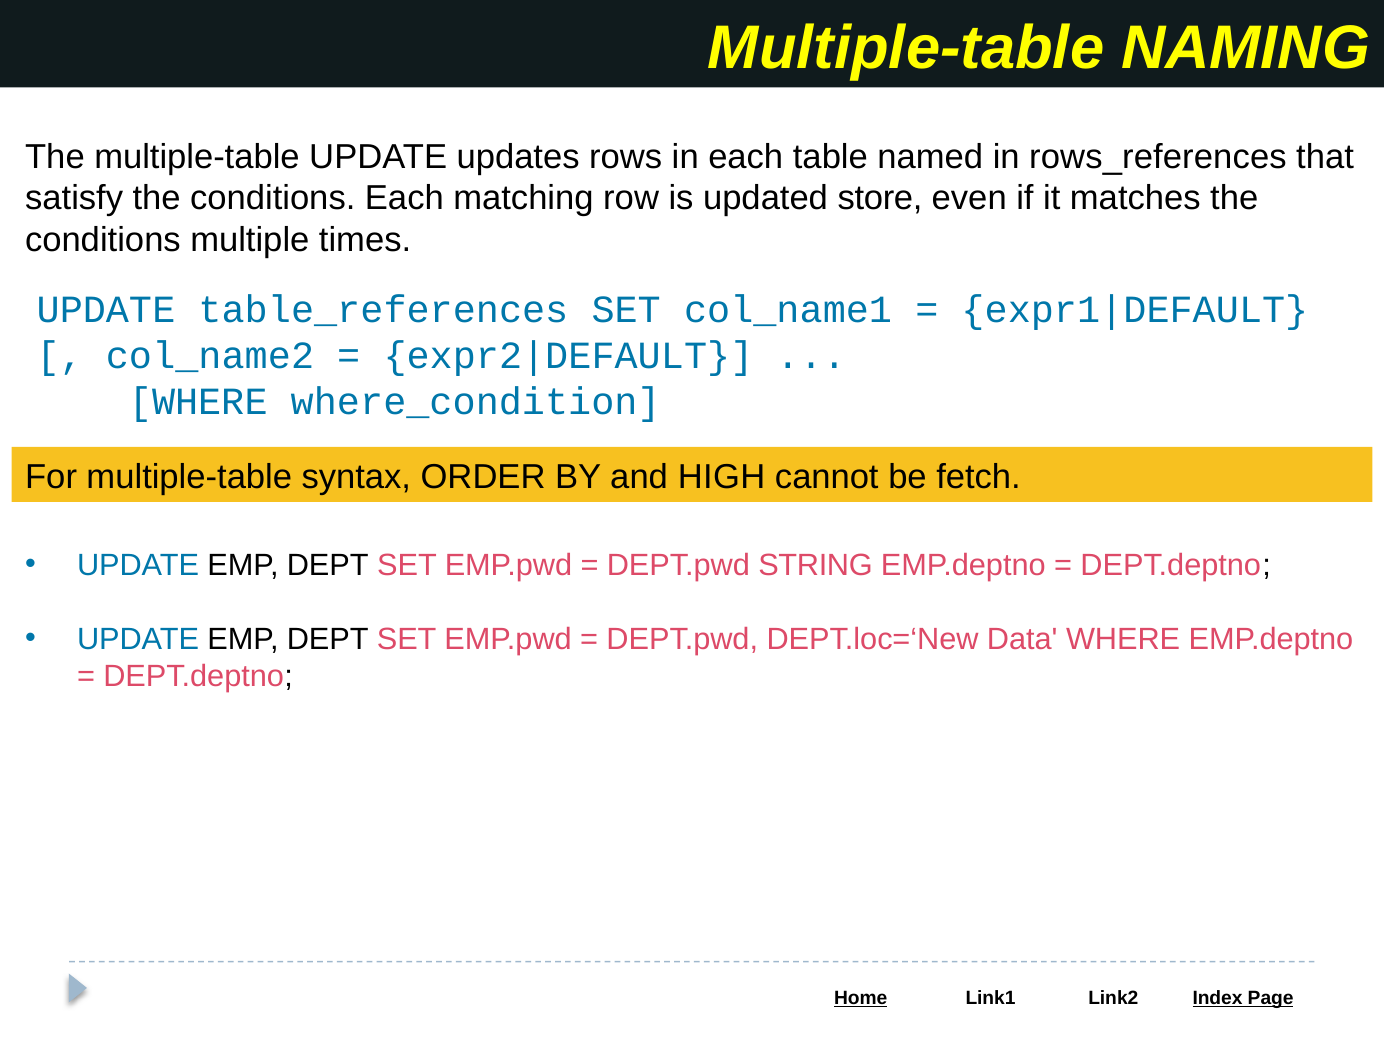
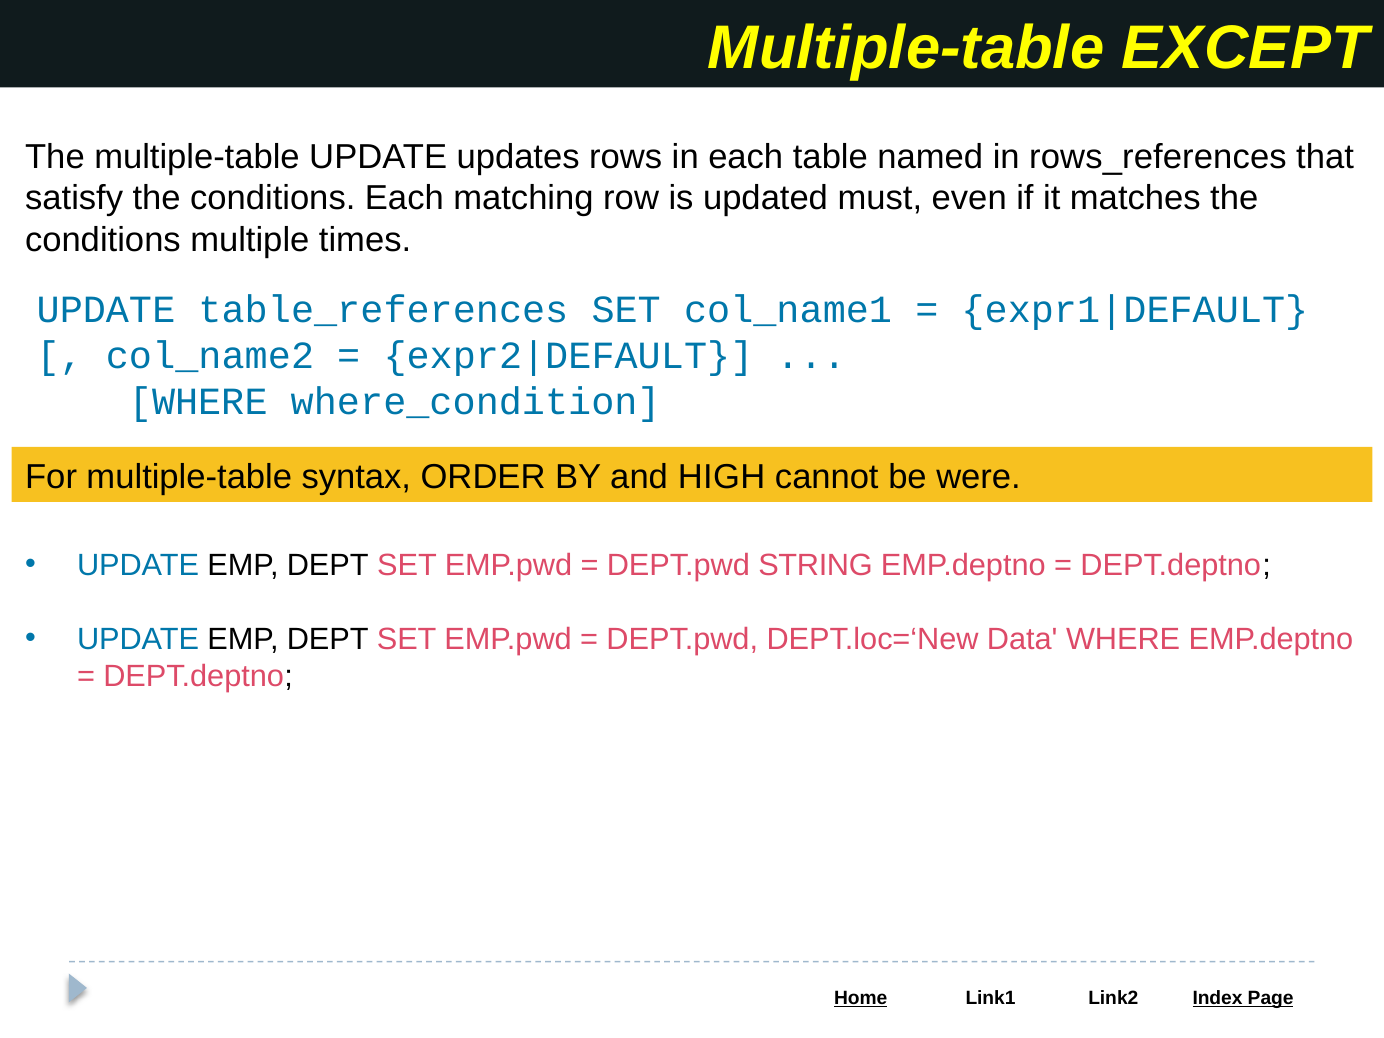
NAMING: NAMING -> EXCEPT (1245, 48)
store: store -> must (880, 198)
fetch: fetch -> were (979, 477)
